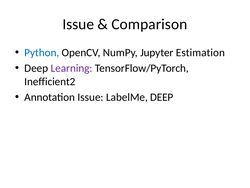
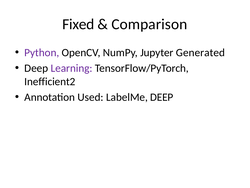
Issue: Issue -> Fixed (78, 24)
Python colour: blue -> purple (42, 52)
Estimation: Estimation -> Generated (200, 52)
Annotation Issue: Issue -> Used (91, 97)
